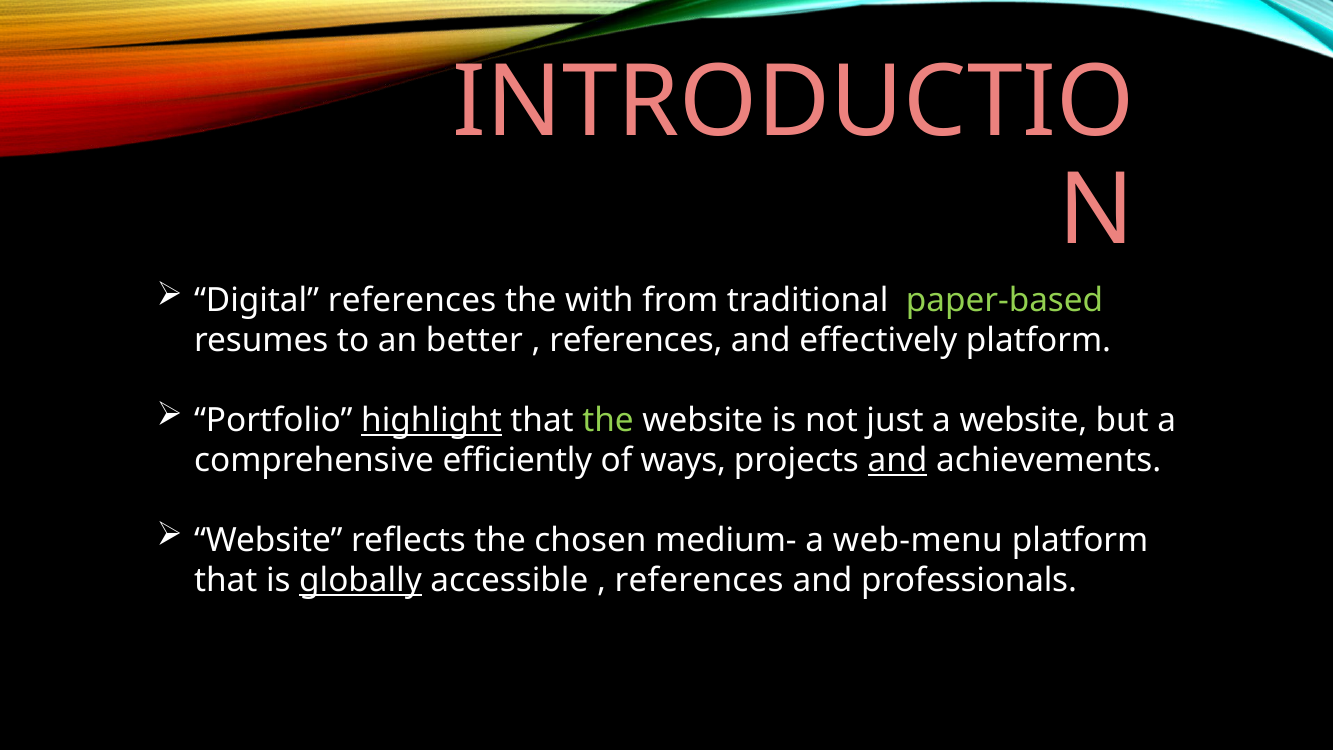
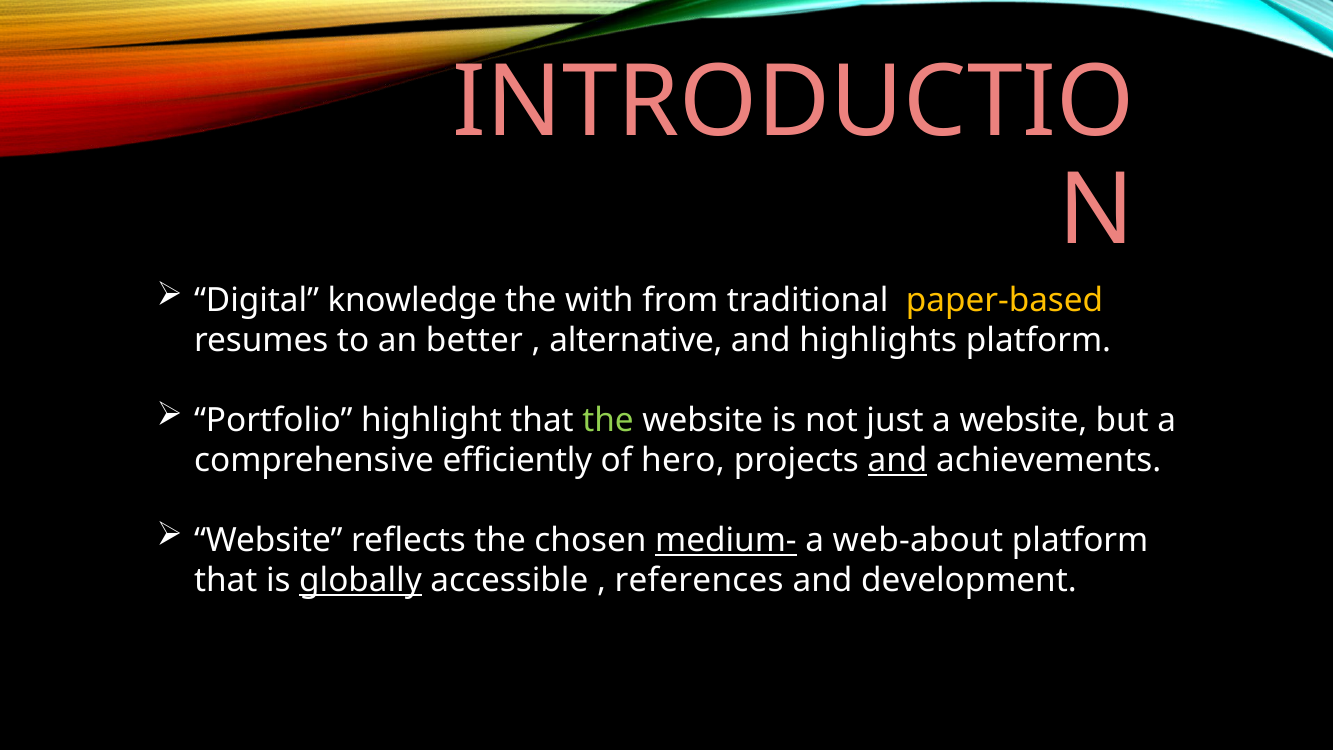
Digital references: references -> knowledge (412, 300)
paper-based colour: light green -> yellow (1005, 300)
references: references -> alternative (636, 340)
effectively: effectively -> highlights (878, 340)
highlight underline: present -> none (432, 420)
ways: ways -> hero (683, 460)
medium- underline: none -> present (726, 540)
web-menu: web-menu -> web-about (918, 540)
professionals: professionals -> development (969, 580)
